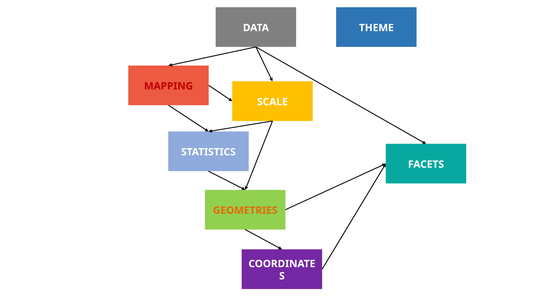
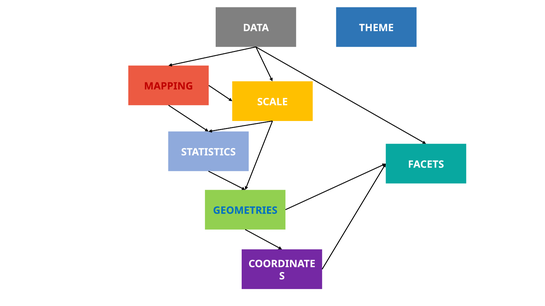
GEOMETRIES colour: orange -> blue (245, 211)
